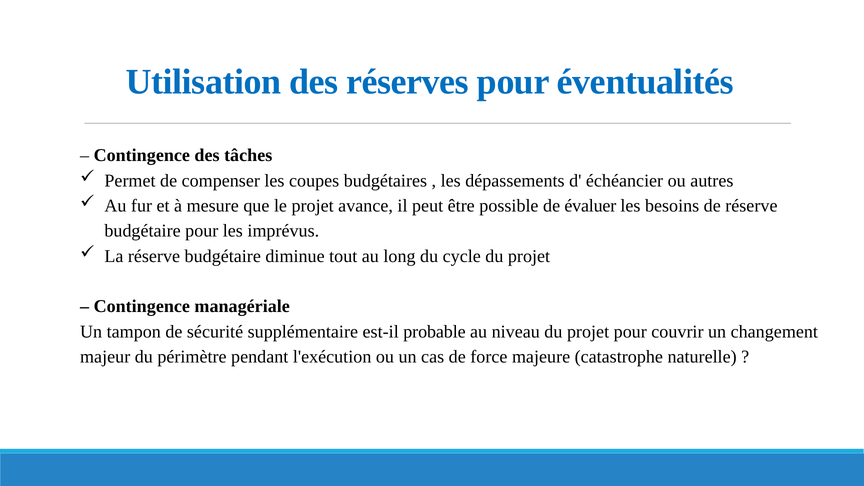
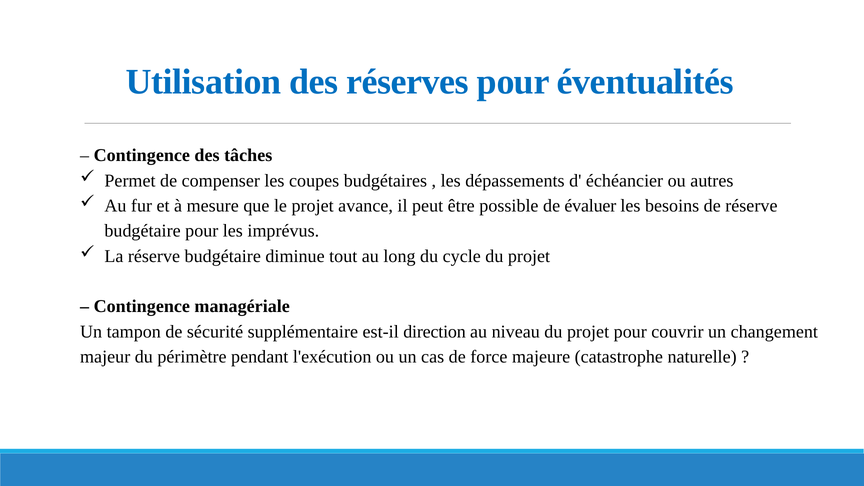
probable: probable -> direction (435, 332)
